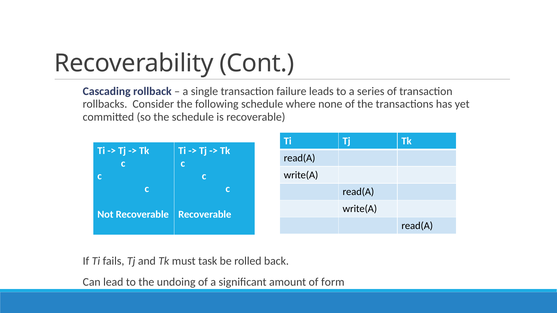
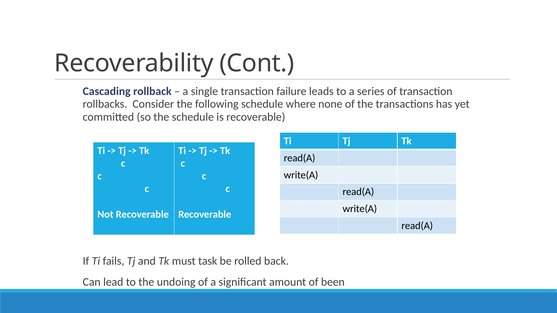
form: form -> been (333, 282)
